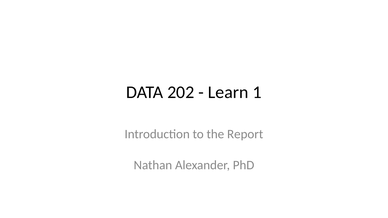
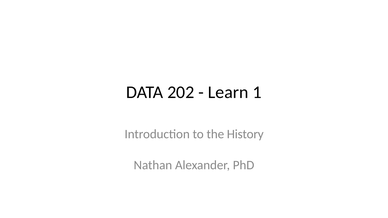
Report: Report -> History (245, 134)
